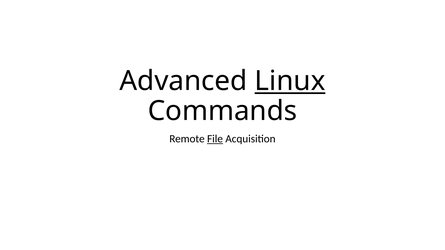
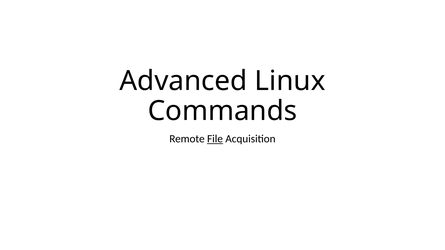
Linux underline: present -> none (290, 81)
